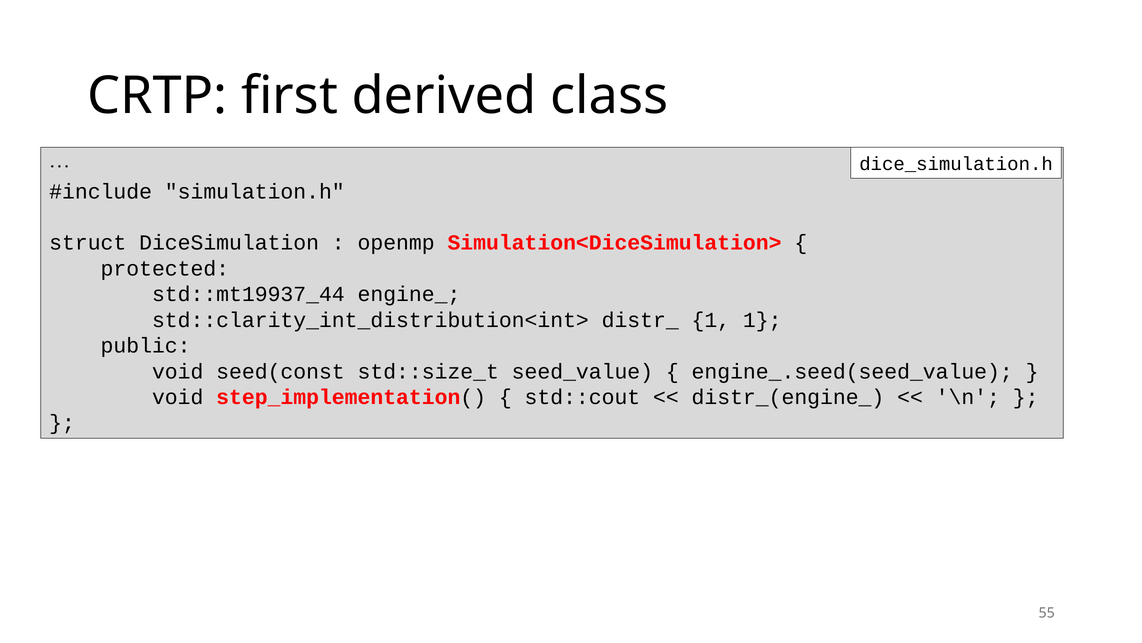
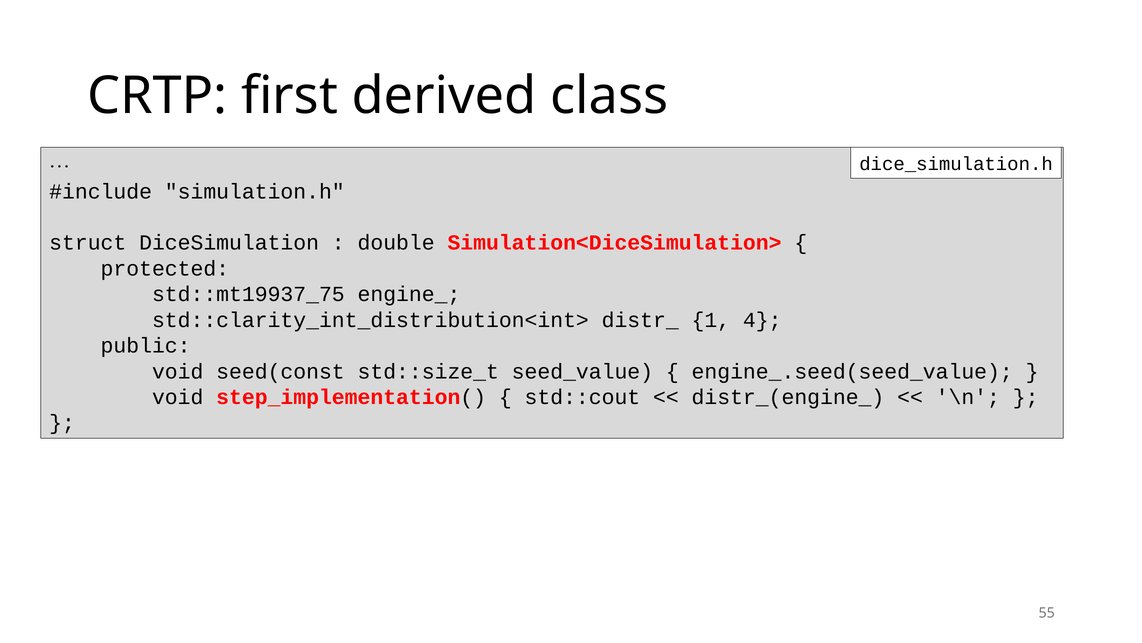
openmp: openmp -> double (396, 243)
std::mt19937_44: std::mt19937_44 -> std::mt19937_75 (248, 294)
1 1: 1 -> 4 (762, 320)
